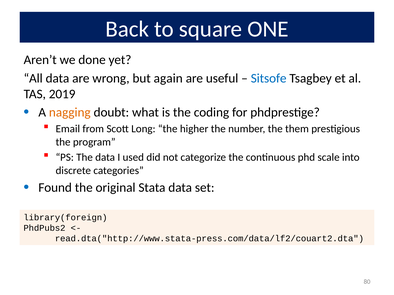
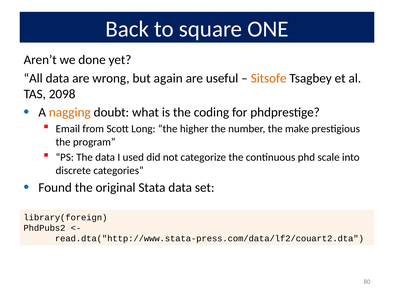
Sitsofe colour: blue -> orange (269, 78)
2019: 2019 -> 2098 (62, 94)
them: them -> make (297, 129)
